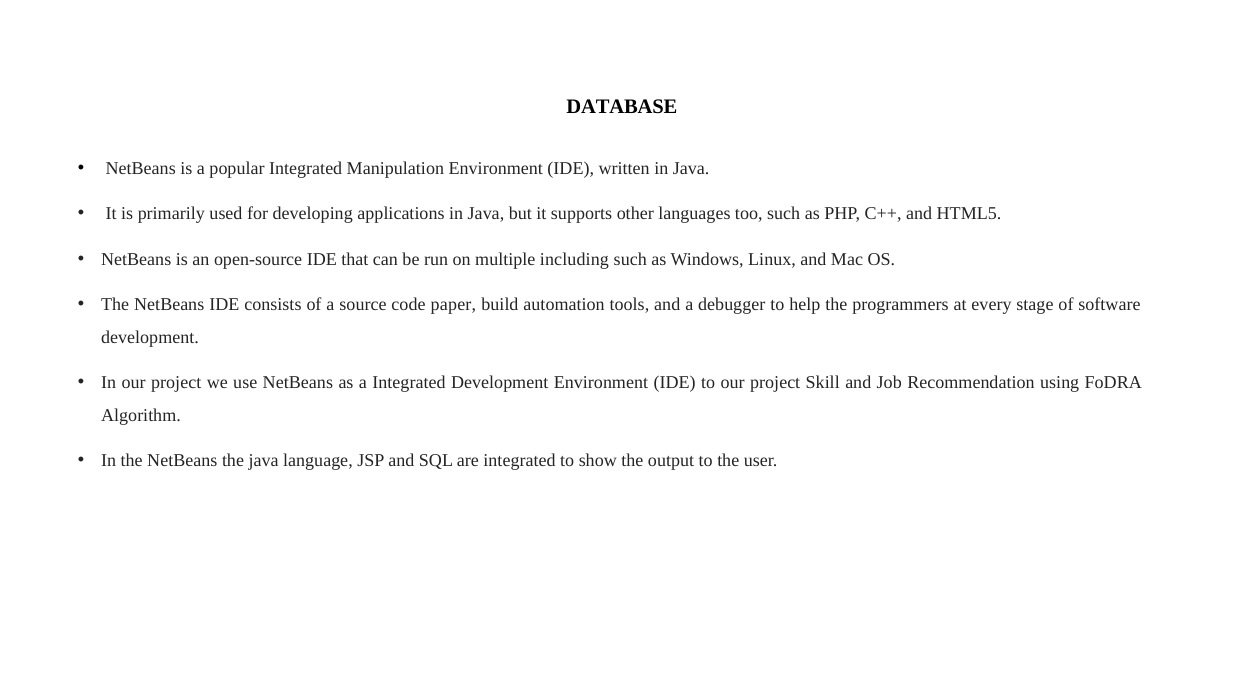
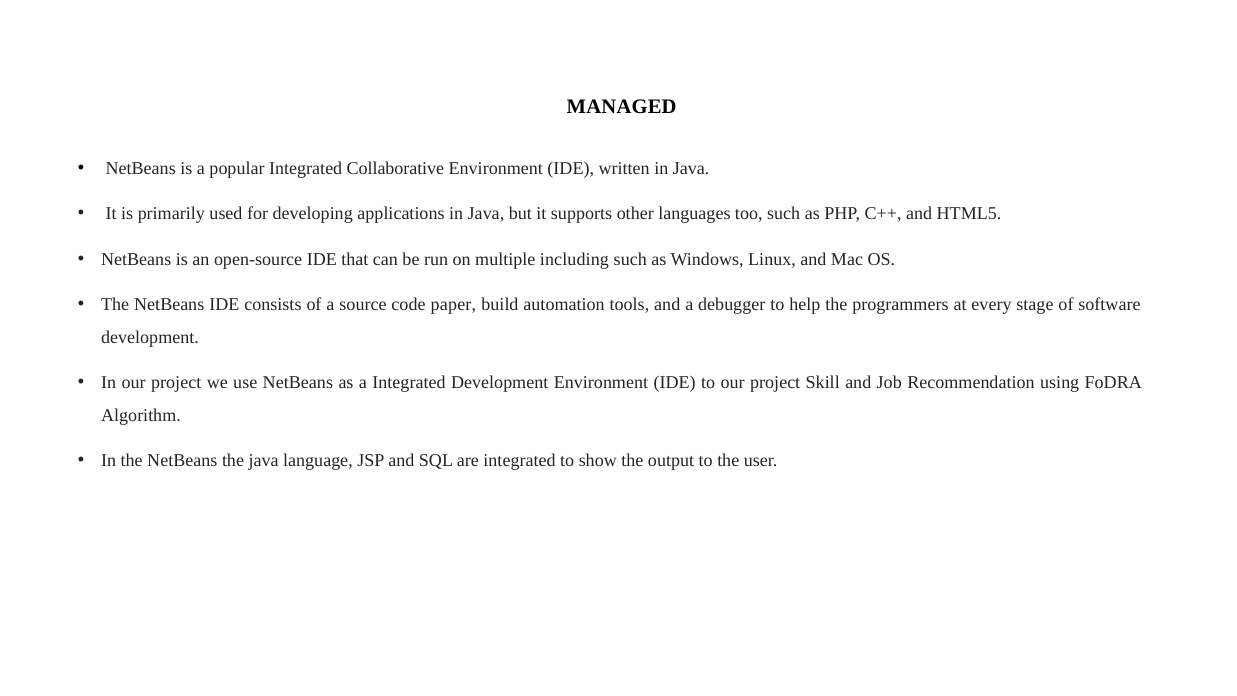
DATABASE: DATABASE -> MANAGED (622, 107)
Manipulation: Manipulation -> Collaborative (395, 168)
